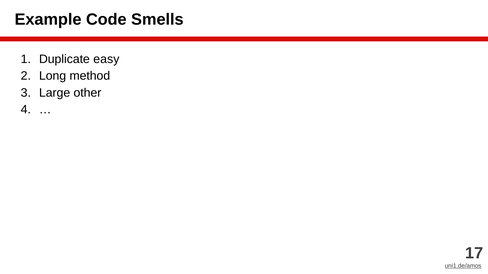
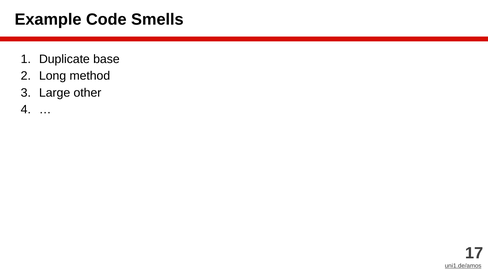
easy: easy -> base (106, 59)
